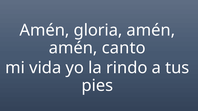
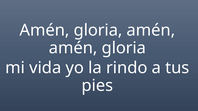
canto: canto -> gloria (124, 48)
